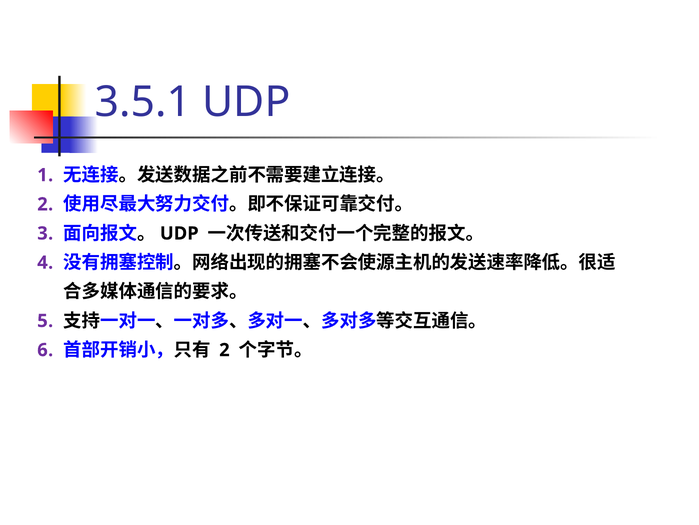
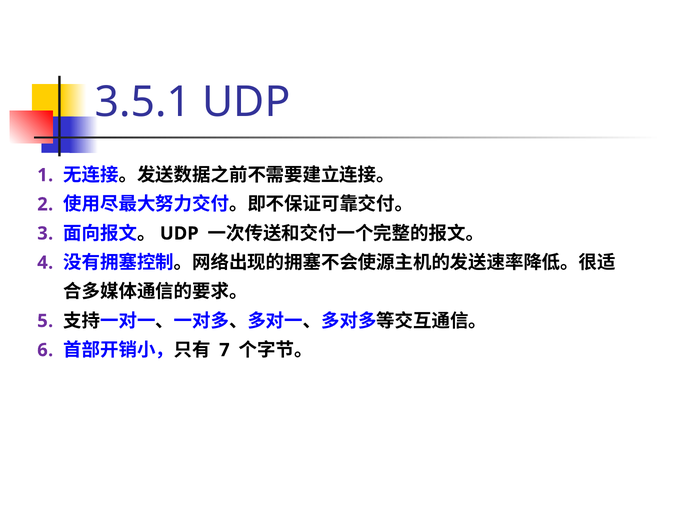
2: 2 -> 7 (224, 350)
